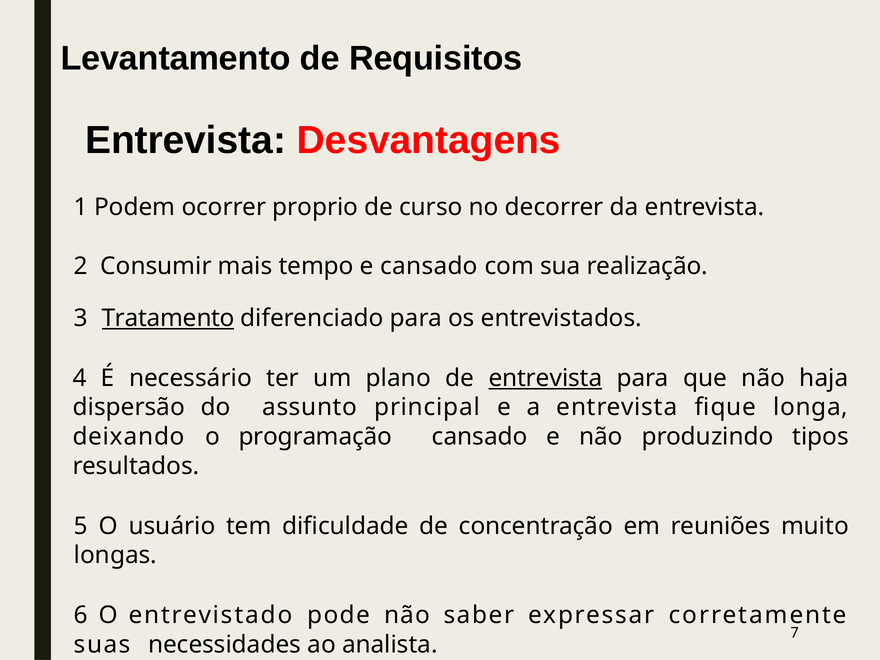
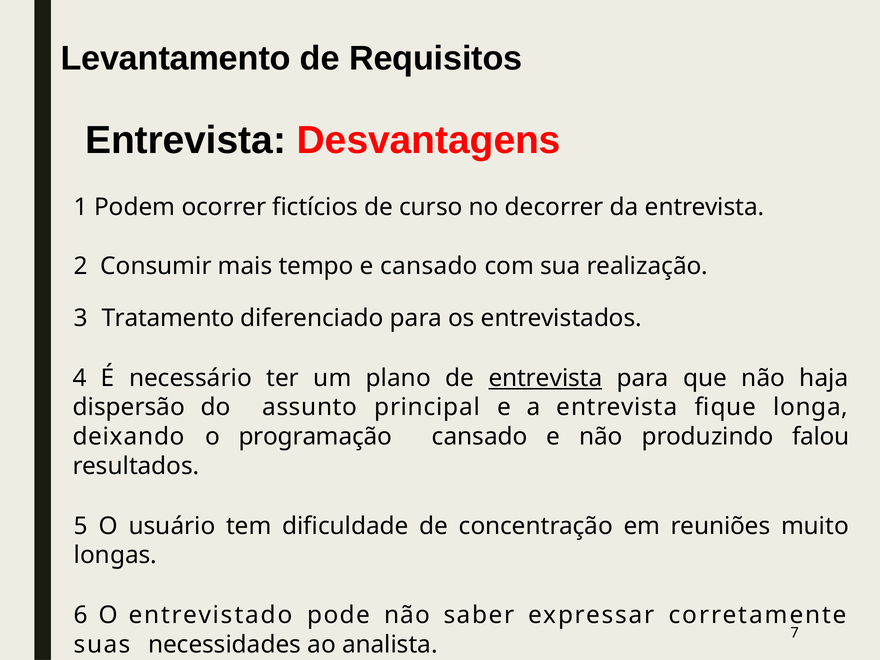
proprio: proprio -> fictícios (315, 207)
Tratamento underline: present -> none (168, 318)
tipos: tipos -> falou (821, 437)
